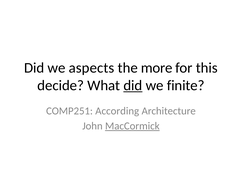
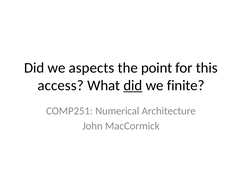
more: more -> point (157, 68)
decide: decide -> access (61, 86)
According: According -> Numerical (117, 111)
MacCormick underline: present -> none (132, 126)
